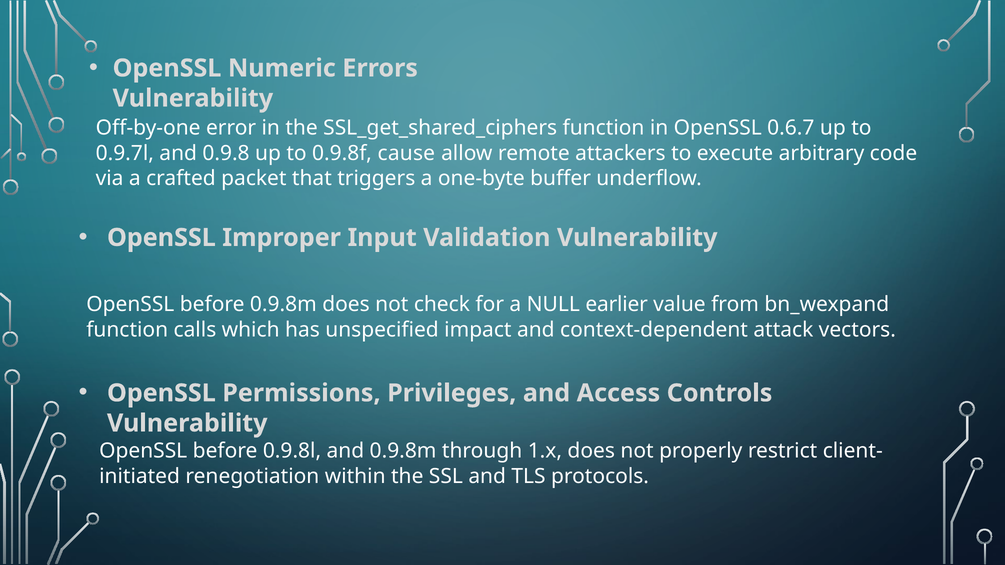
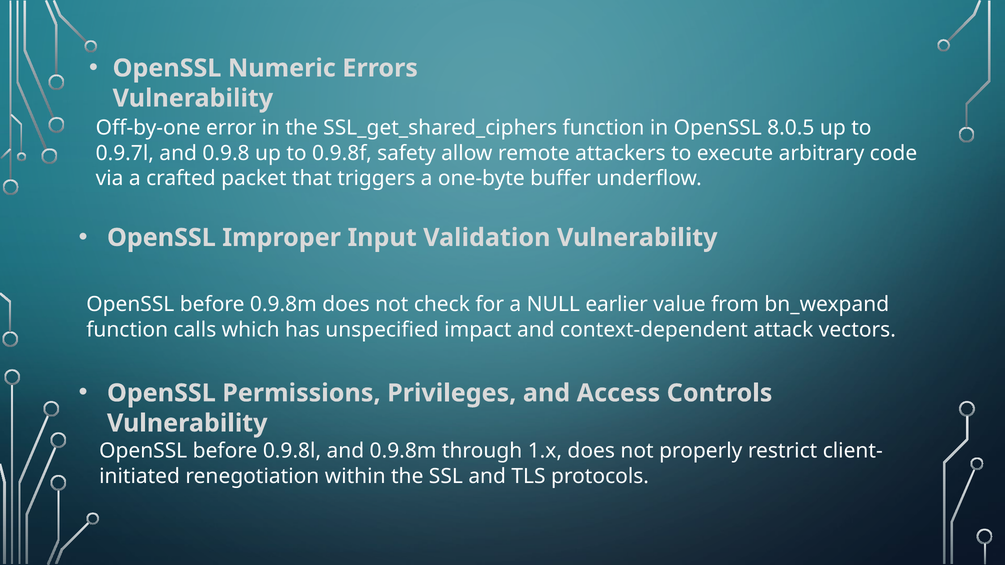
0.6.7: 0.6.7 -> 8.0.5 (791, 128)
cause: cause -> safety (406, 153)
